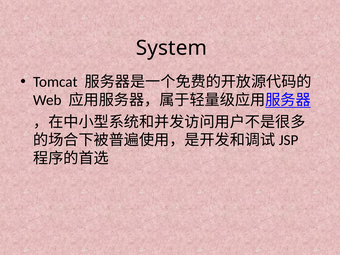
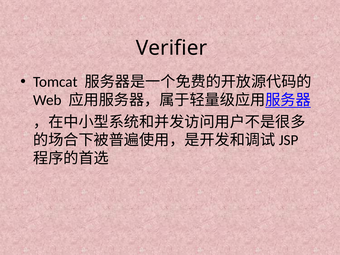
System: System -> Verifier (172, 48)
